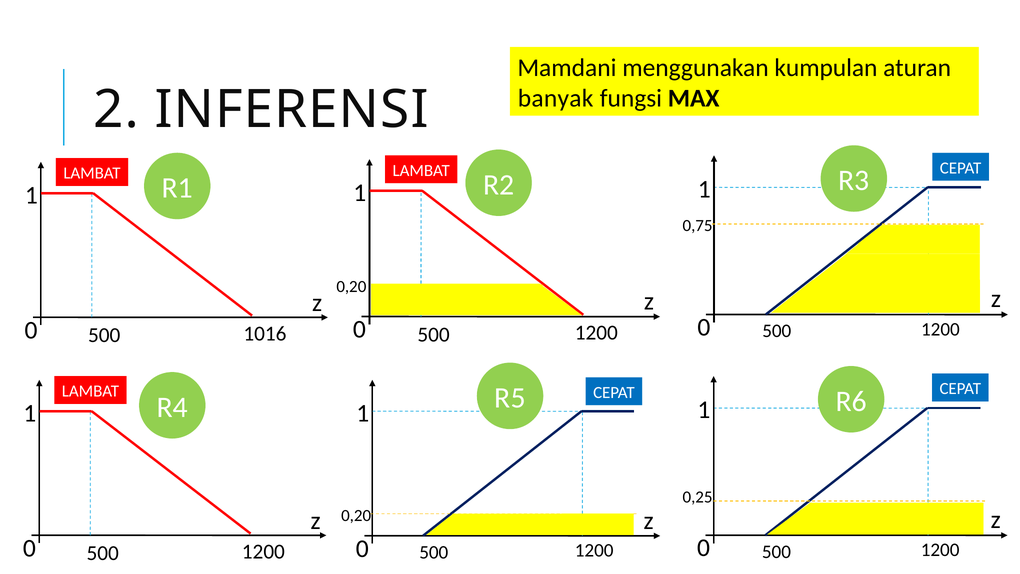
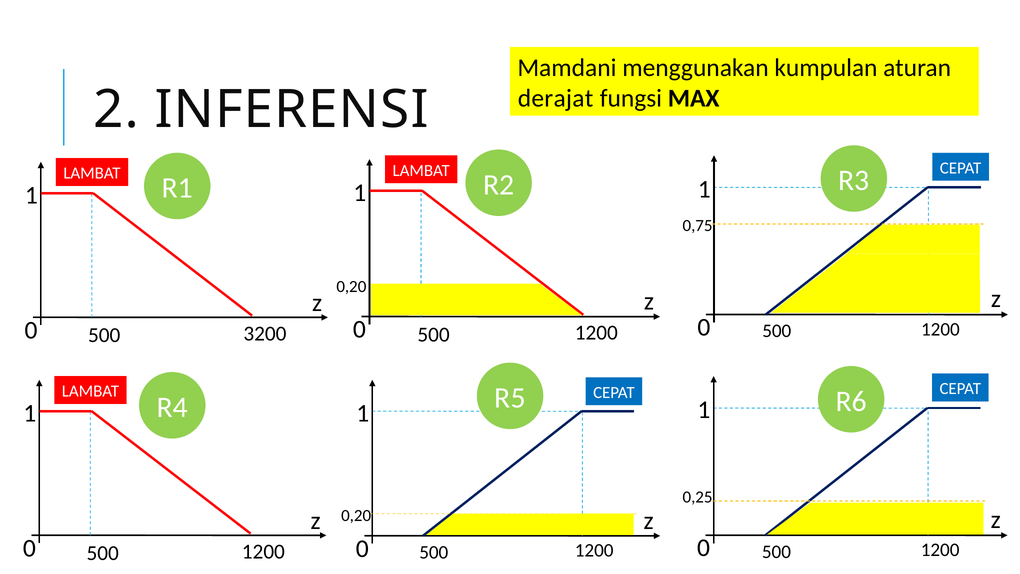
banyak: banyak -> derajat (556, 98)
1016: 1016 -> 3200 (265, 333)
